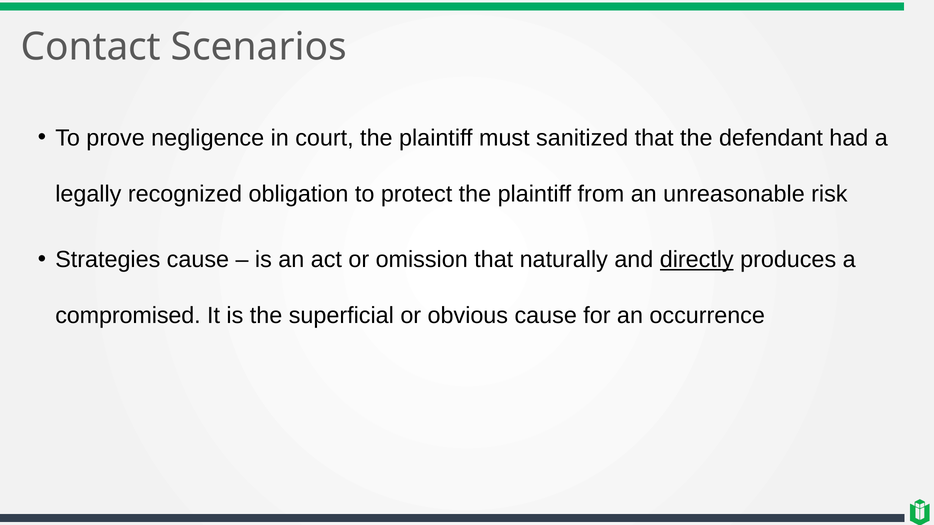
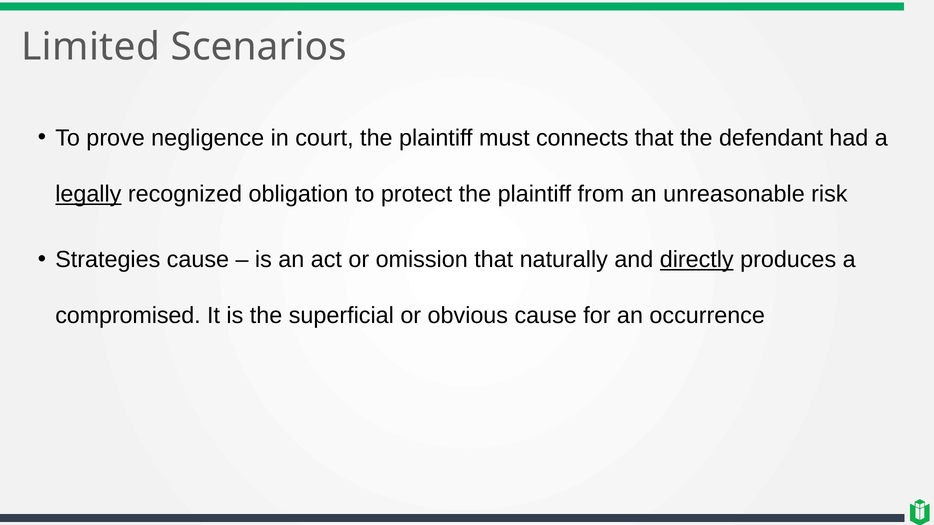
Contact: Contact -> Limited (91, 47)
sanitized: sanitized -> connects (582, 138)
legally underline: none -> present (88, 194)
